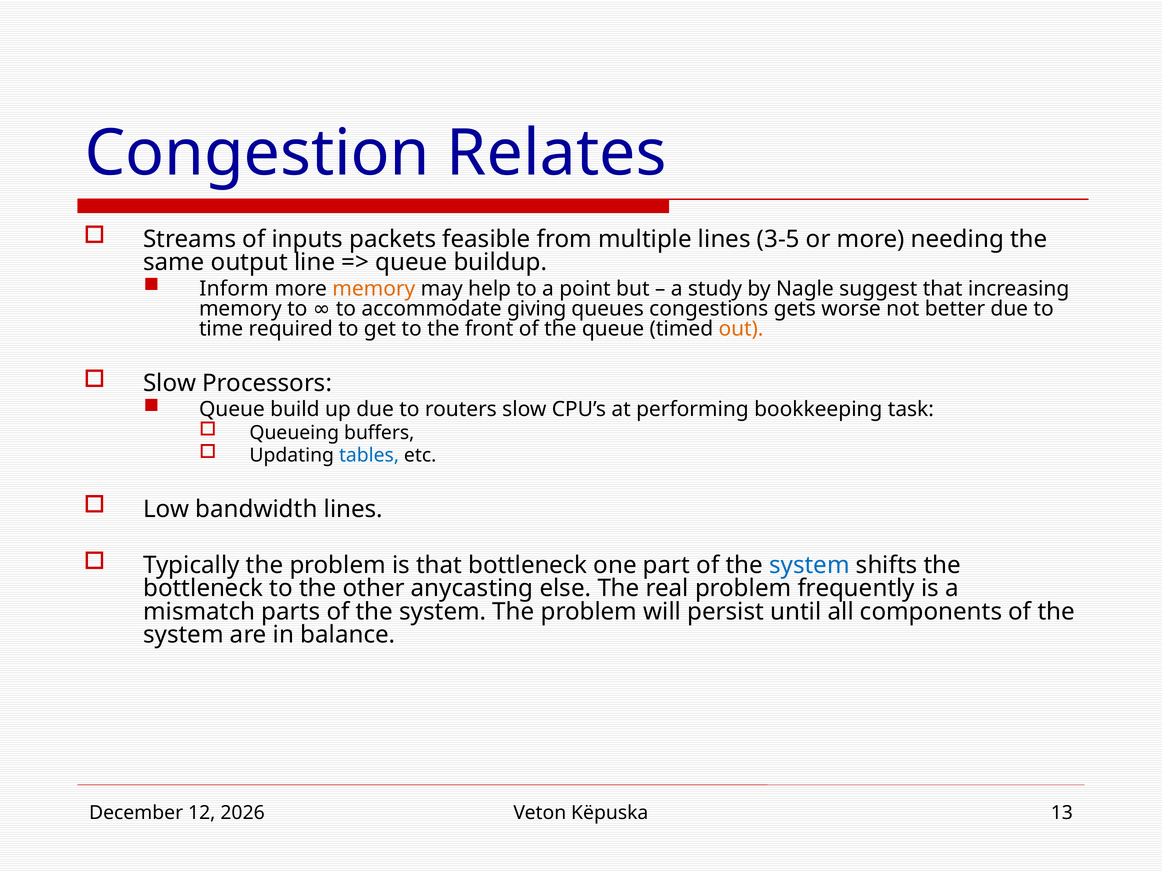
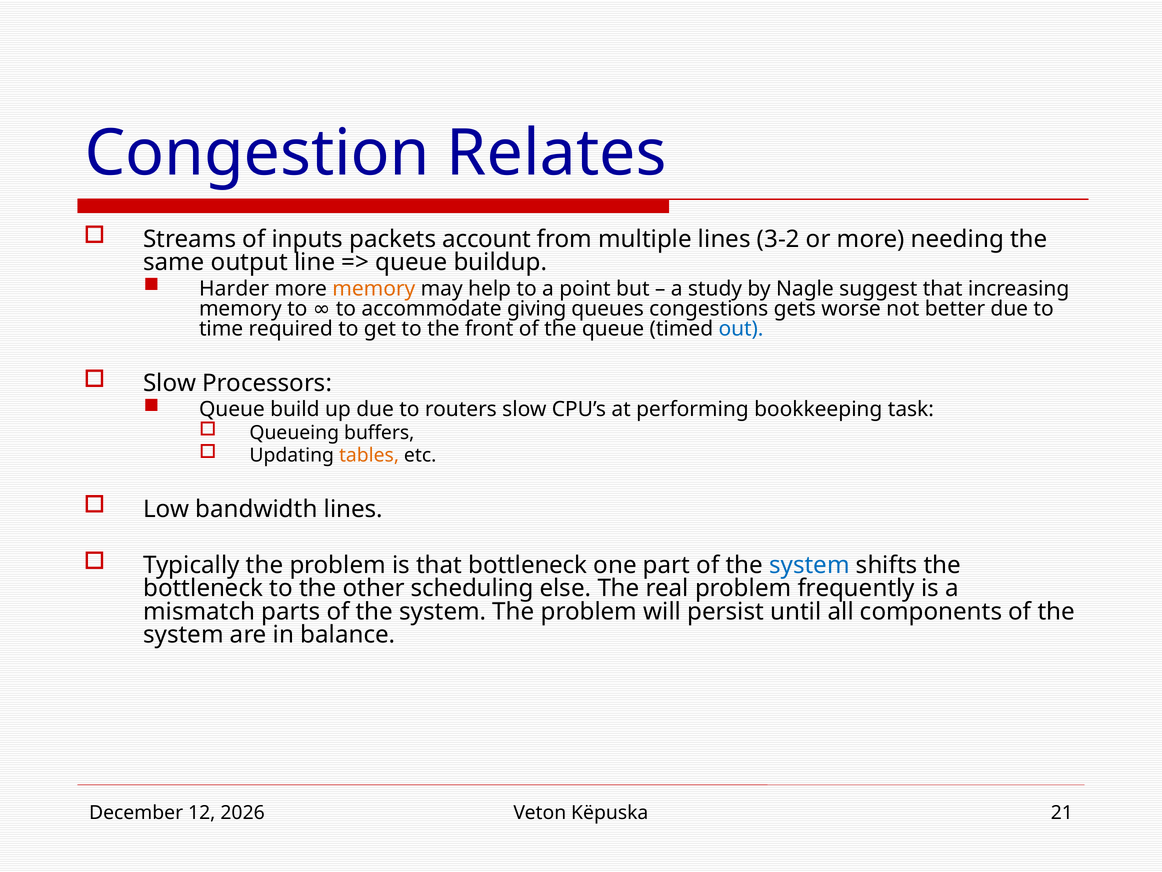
feasible: feasible -> account (487, 239)
3-5: 3-5 -> 3-2 (778, 239)
Inform: Inform -> Harder (234, 288)
out colour: orange -> blue (741, 329)
tables colour: blue -> orange (369, 455)
anycasting: anycasting -> scheduling (472, 588)
13: 13 -> 21 (1062, 812)
